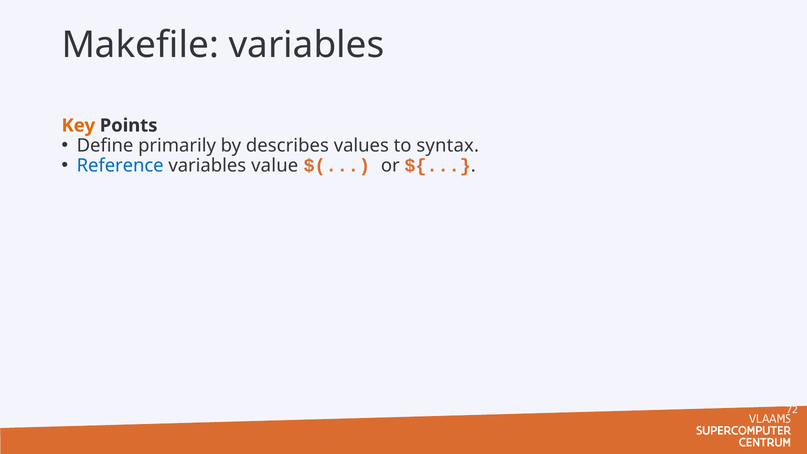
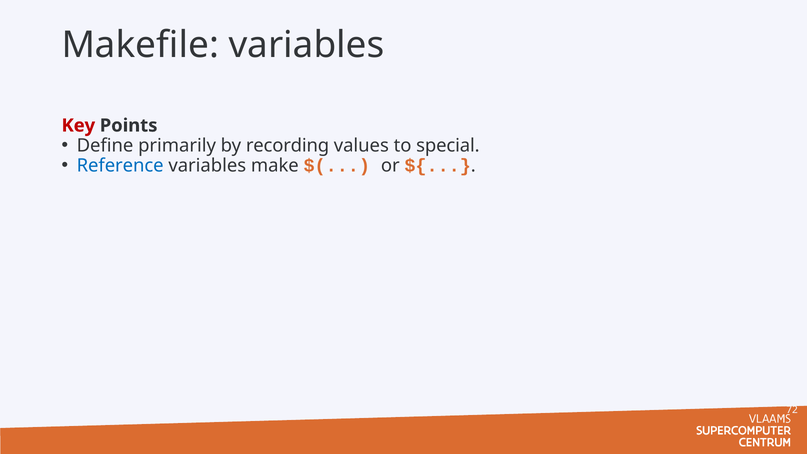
Key colour: orange -> red (78, 126)
describes: describes -> recording (288, 145)
syntax: syntax -> special (448, 145)
value: value -> make (275, 165)
